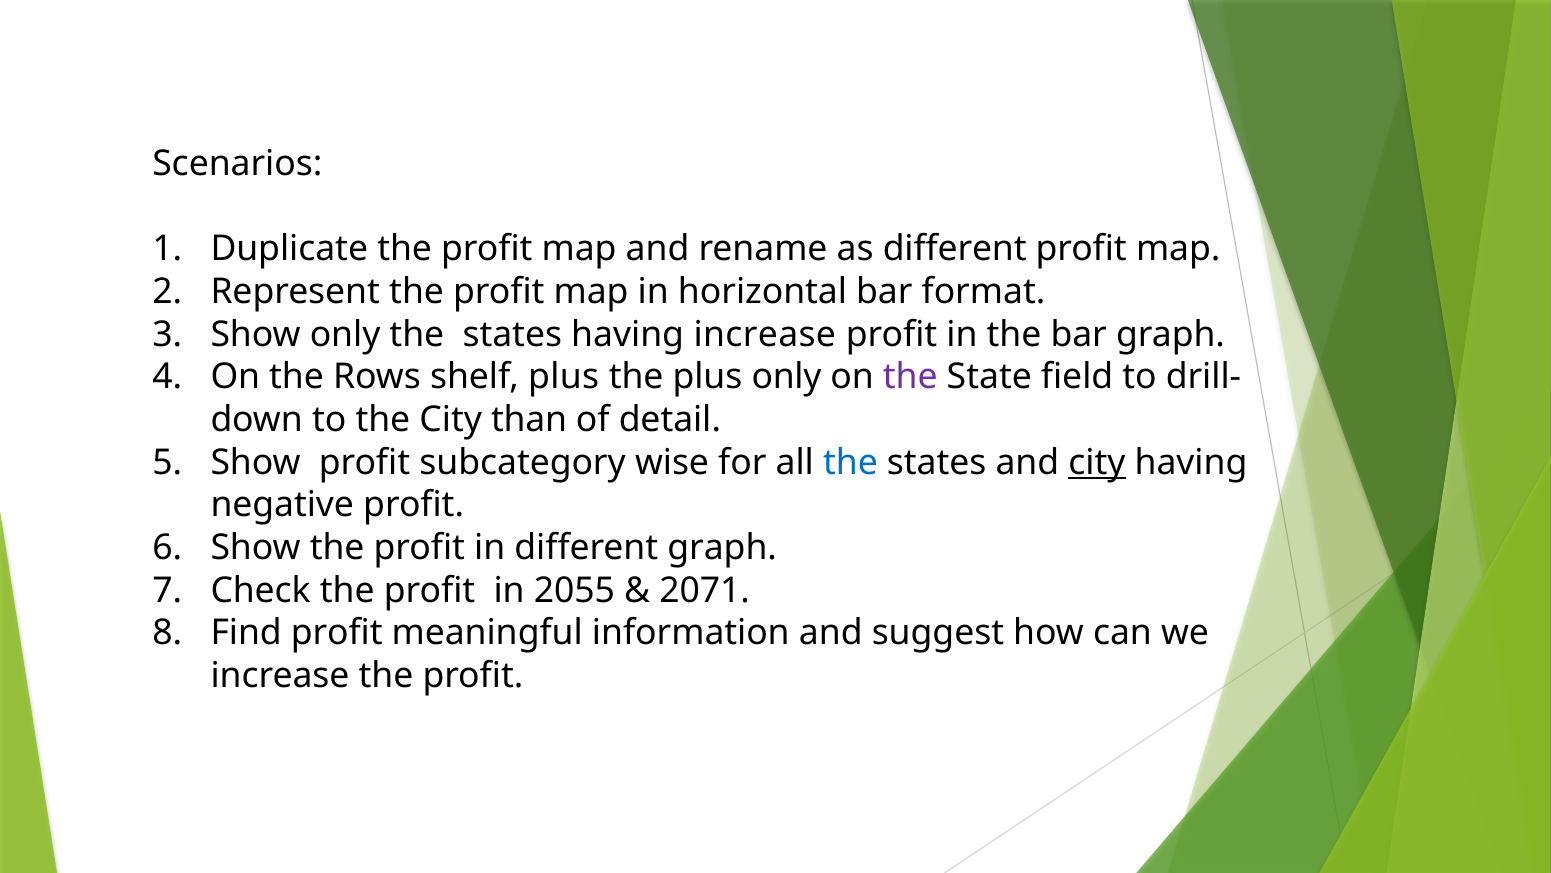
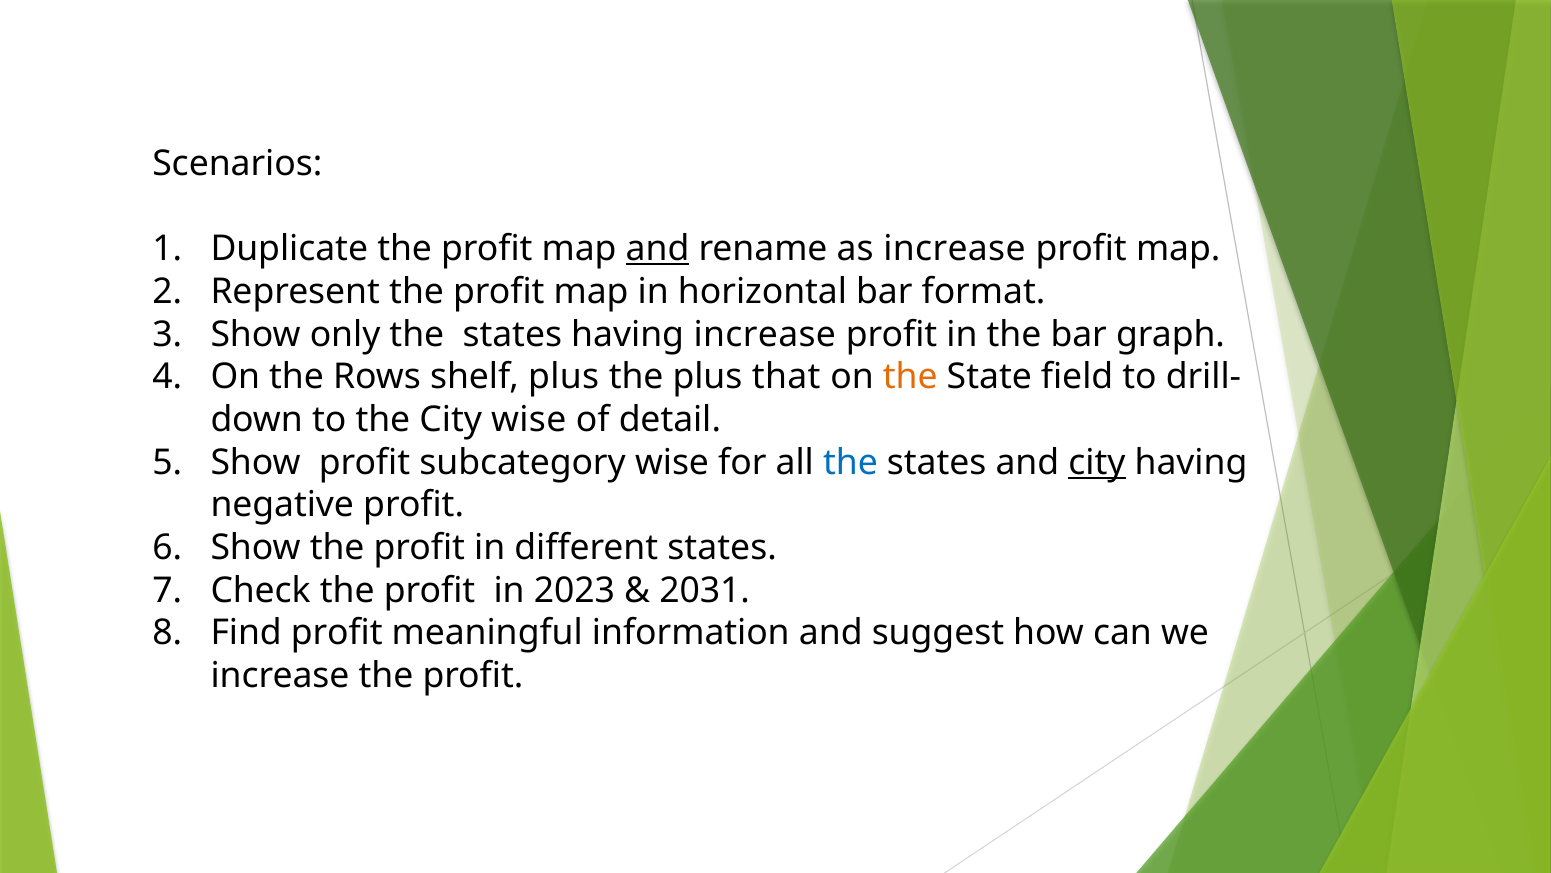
and underline: none -> present (658, 249)
as different: different -> increase (954, 249)
plus only: only -> that (786, 377)
the colour: purple -> orange (910, 377)
City than: than -> wise (529, 419)
different graph: graph -> states (722, 547)
2055: 2055 -> 2023 (574, 590)
2071: 2071 -> 2031 (705, 590)
